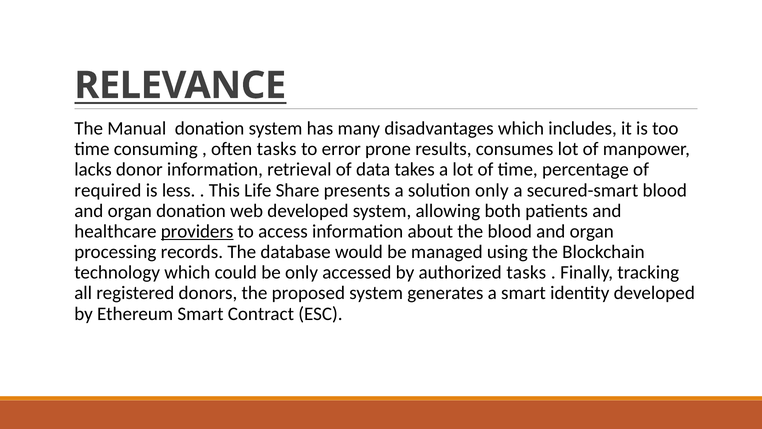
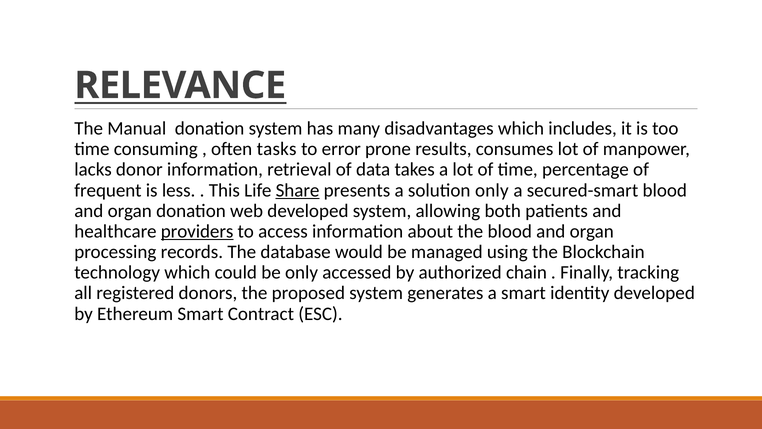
required: required -> frequent (108, 190)
Share underline: none -> present (298, 190)
authorized tasks: tasks -> chain (526, 272)
